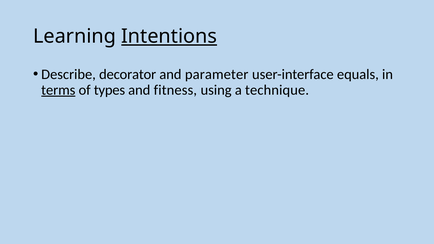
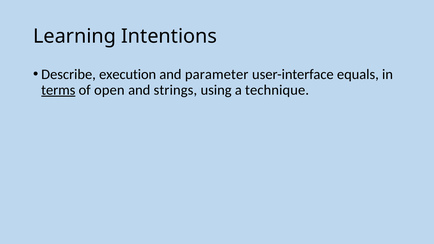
Intentions underline: present -> none (169, 36)
decorator: decorator -> execution (128, 74)
types: types -> open (109, 90)
fitness: fitness -> strings (175, 90)
